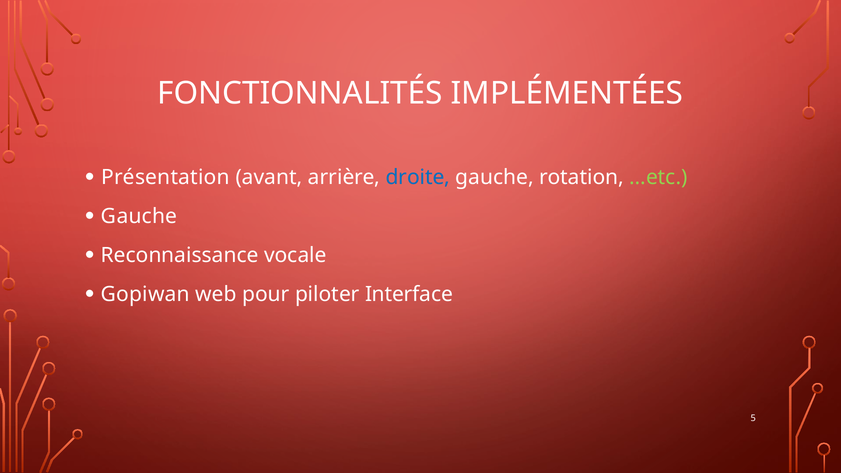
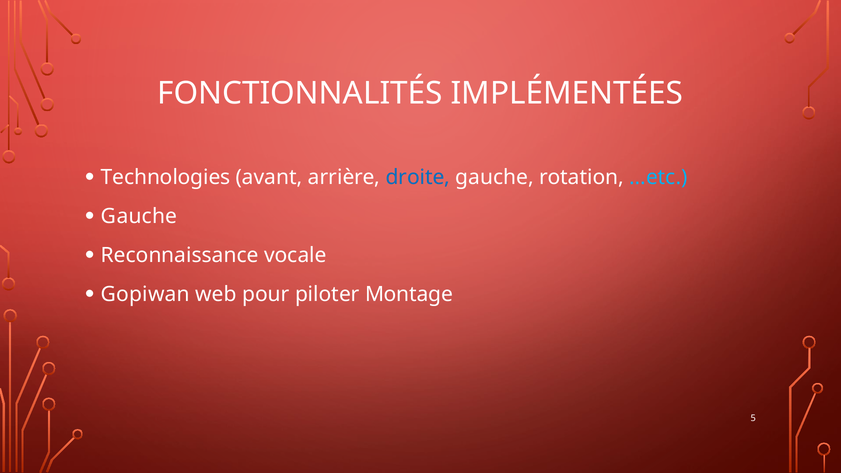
Présentation: Présentation -> Technologies (166, 177)
…etc colour: light green -> light blue (658, 177)
Interface: Interface -> Montage (409, 295)
